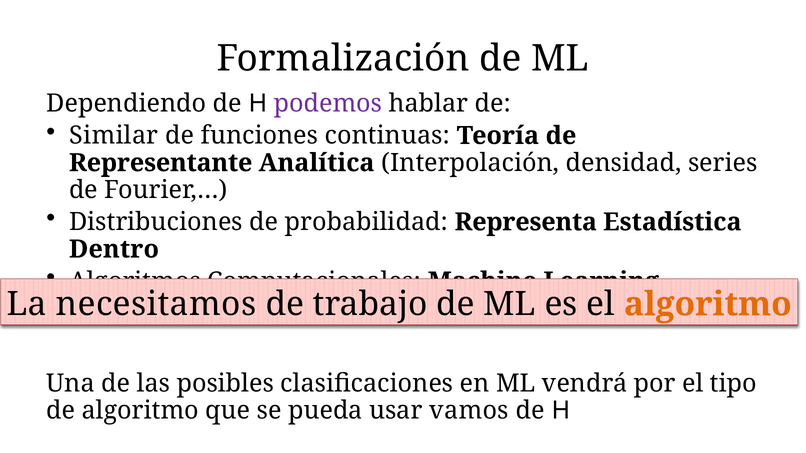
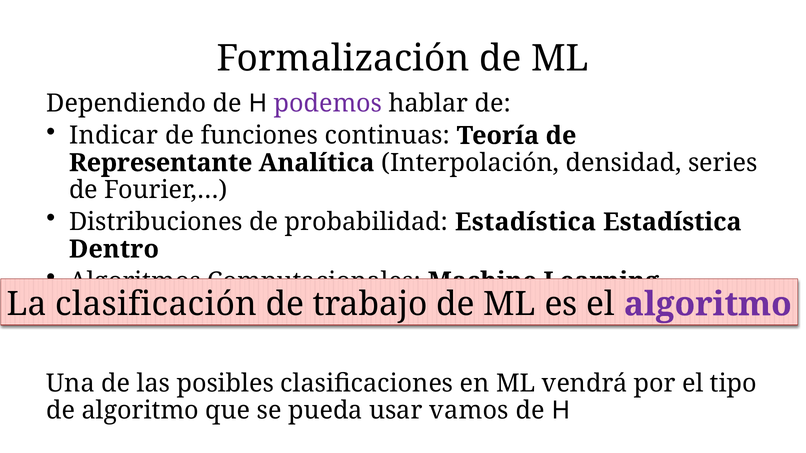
Similar: Similar -> Indicar (114, 136)
probabilidad Representa: Representa -> Estadística (526, 222)
necesitamos: necesitamos -> clasificación (156, 305)
algoritmo colour: orange -> purple (708, 305)
